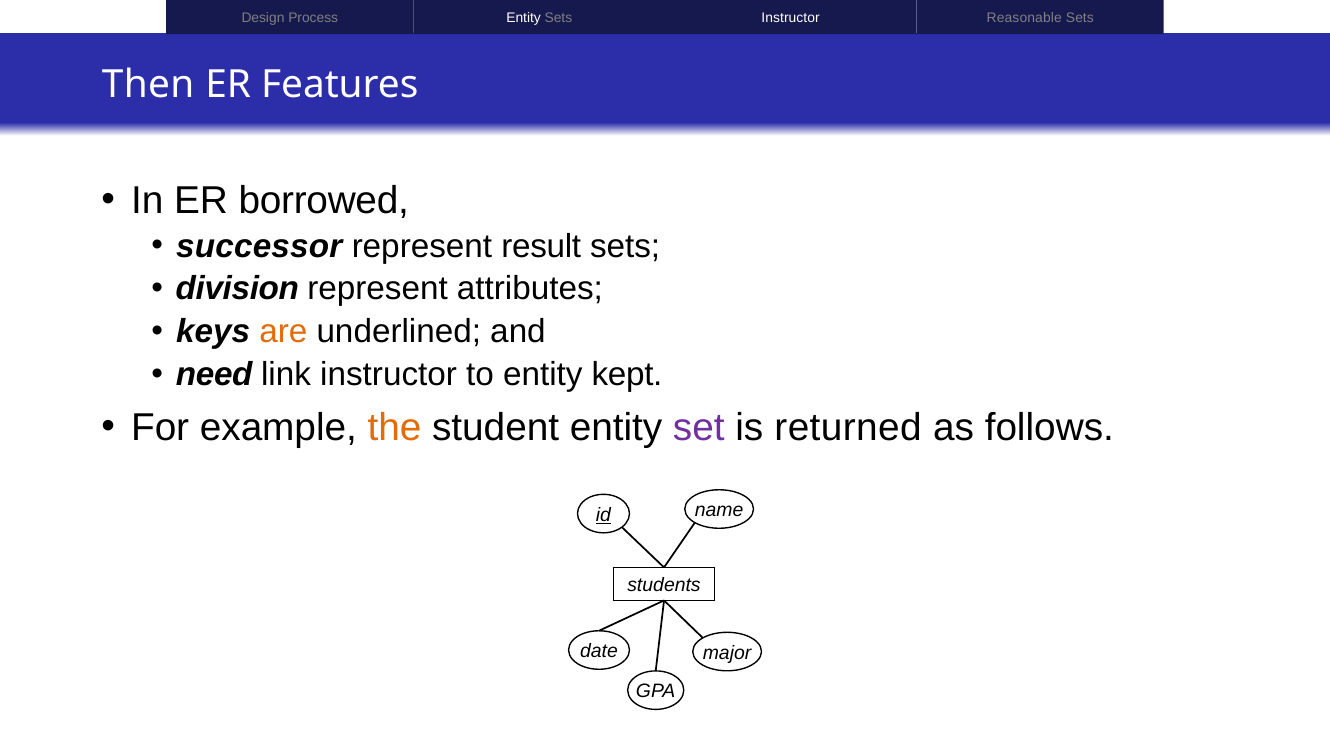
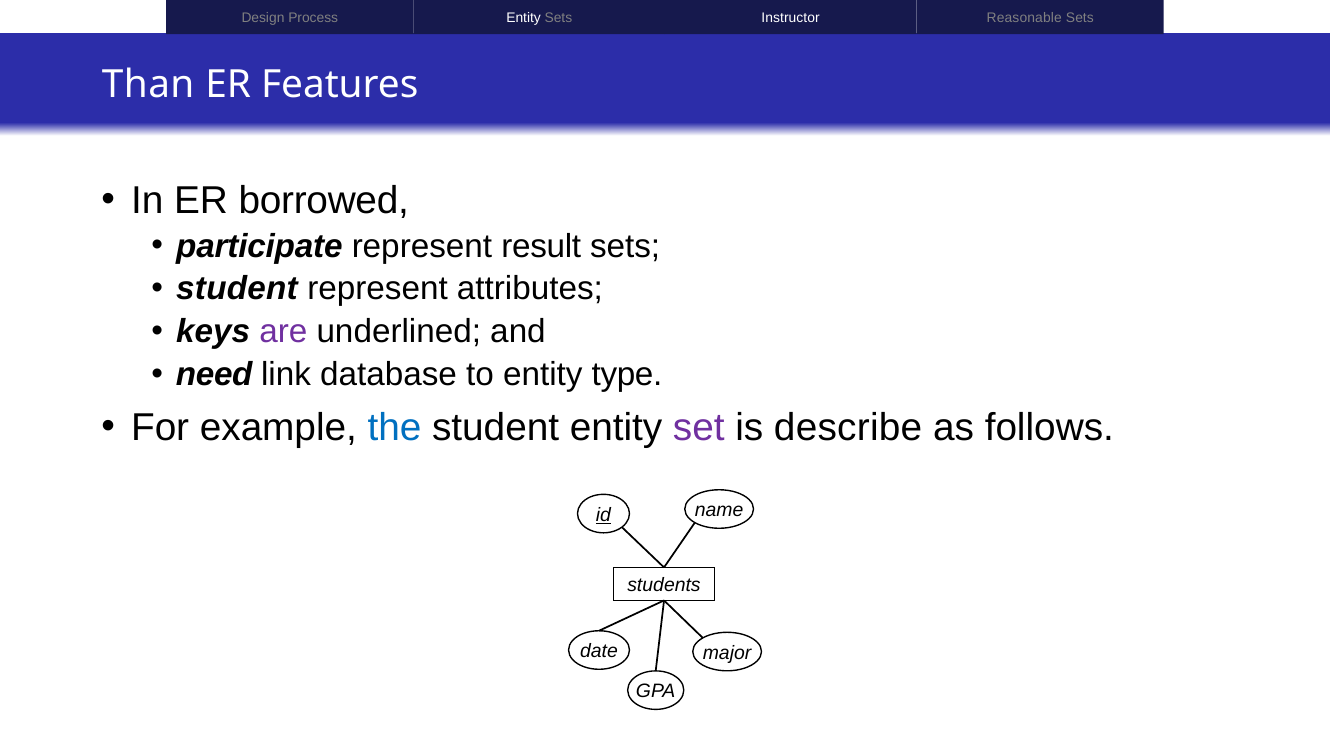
Then: Then -> Than (148, 84)
successor: successor -> participate (259, 246)
division: division -> student (237, 289)
are colour: orange -> purple (283, 332)
link instructor: instructor -> database (389, 375)
kept: kept -> type (627, 375)
the colour: orange -> blue (395, 427)
returned: returned -> describe (848, 427)
